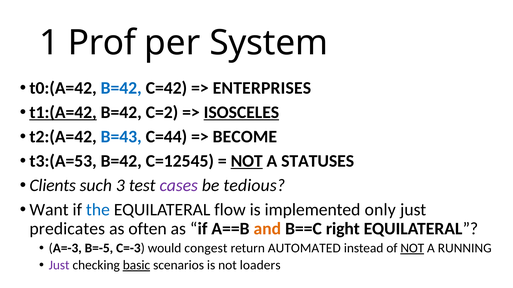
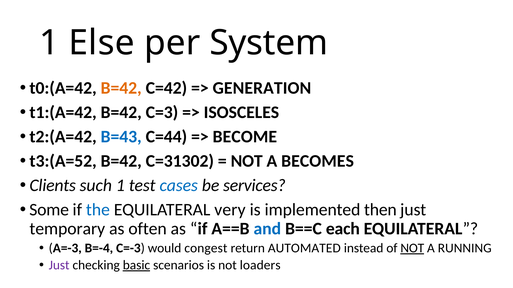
Prof: Prof -> Else (102, 43)
B=42 colour: blue -> orange (121, 88)
ENTERPRISES: ENTERPRISES -> GENERATION (262, 88)
t1:(A=42 underline: present -> none (63, 113)
C=2: C=2 -> C=3 (162, 113)
ISOSCELES underline: present -> none (241, 113)
t3:(A=53: t3:(A=53 -> t3:(A=52 (63, 161)
C=12545: C=12545 -> C=31302 (180, 161)
NOT underline: present -> none (247, 161)
STATUSES: STATUSES -> BECOMES (318, 161)
such 3: 3 -> 1 (120, 186)
cases colour: purple -> blue (179, 186)
tedious: tedious -> services (254, 186)
Want: Want -> Some (49, 210)
flow: flow -> very (230, 210)
only: only -> then (380, 210)
predicates: predicates -> temporary (67, 229)
and colour: orange -> blue (267, 229)
right: right -> each (343, 229)
B=-5: B=-5 -> B=-4 (99, 249)
